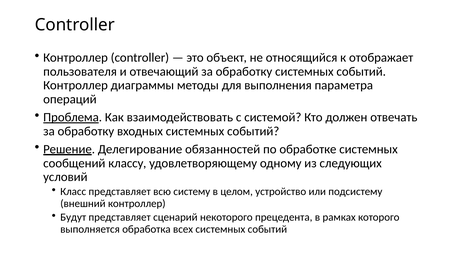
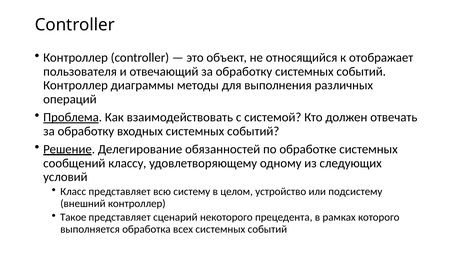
параметра: параметра -> различных (344, 85)
Будут: Будут -> Такое (73, 217)
